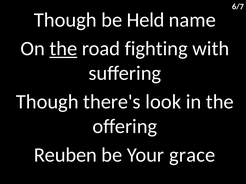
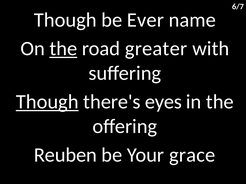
Held: Held -> Ever (145, 20)
fighting: fighting -> greater (156, 49)
Though underline: none -> present (47, 102)
look: look -> eyes (163, 102)
